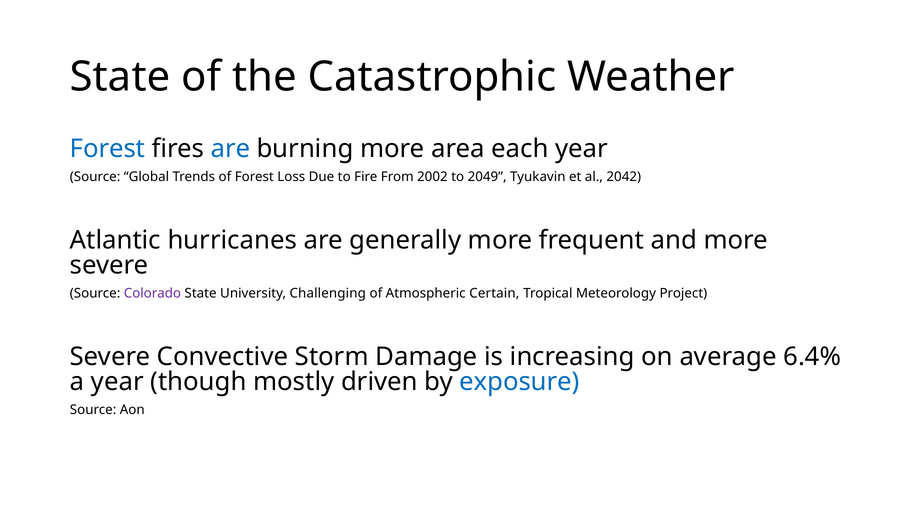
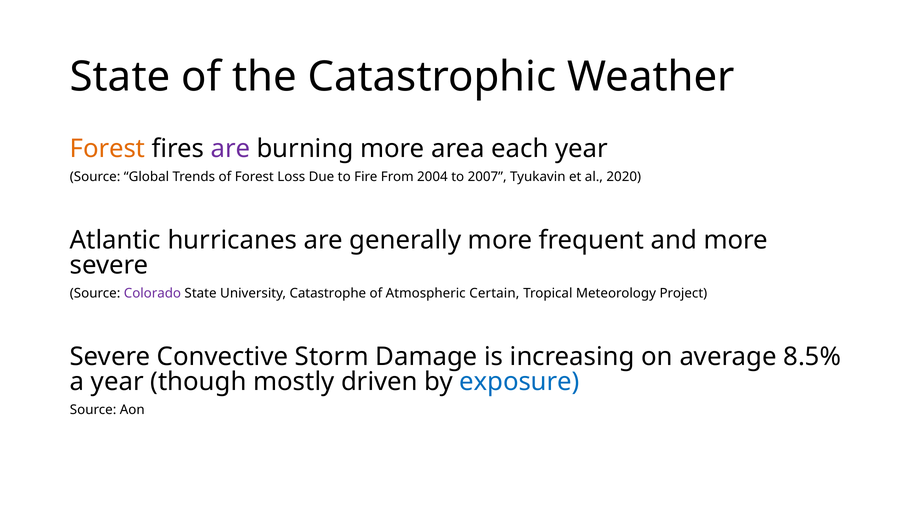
Forest colour: blue -> orange (108, 149)
are colour: blue -> purple (231, 149)
2002: 2002 -> 2004 (432, 177)
2049: 2049 -> 2007 (487, 177)
2042: 2042 -> 2020 (624, 177)
Challenging: Challenging -> Catastrophe (328, 293)
6.4%: 6.4% -> 8.5% (812, 357)
